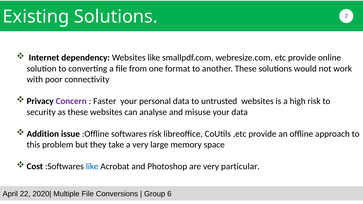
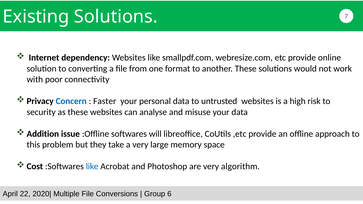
Concern colour: purple -> blue (71, 101)
softwares risk: risk -> will (155, 134)
particular: particular -> algorithm (240, 167)
